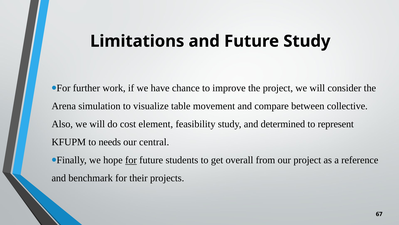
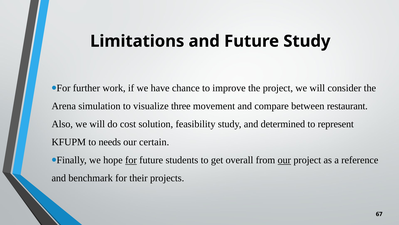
table: table -> three (181, 106)
collective: collective -> restaurant (347, 106)
element: element -> solution (156, 124)
central: central -> certain (154, 142)
our underline: none -> present (284, 160)
